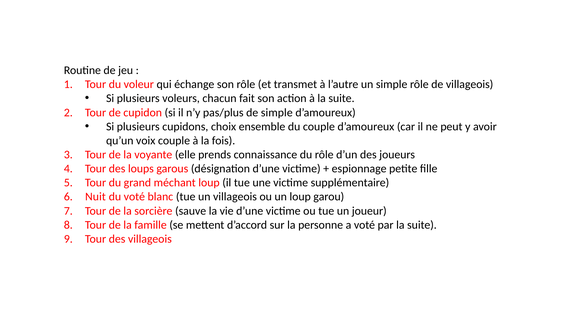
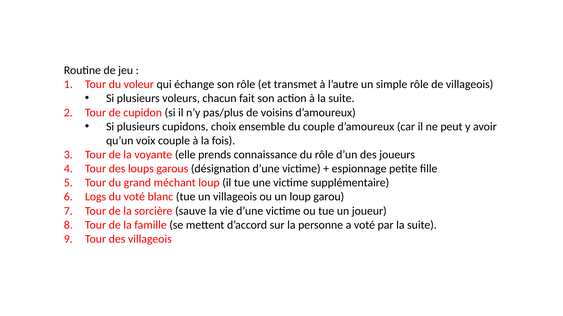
de simple: simple -> voisins (277, 113)
Nuit: Nuit -> Logs (96, 197)
